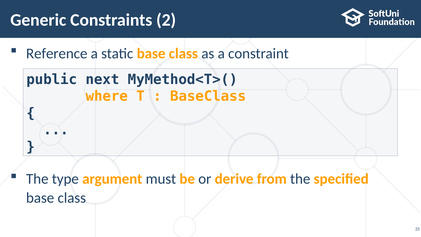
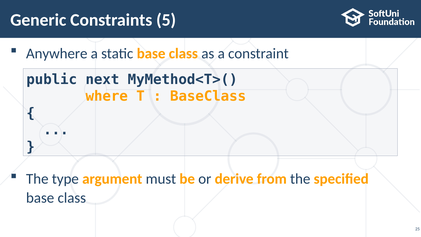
2: 2 -> 5 (166, 20)
Reference: Reference -> Anywhere (57, 53)
